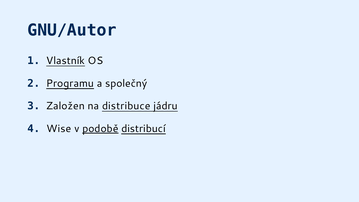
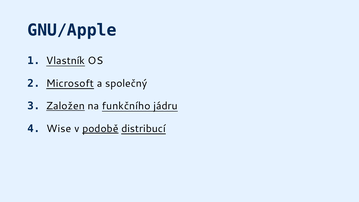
GNU/Autor: GNU/Autor -> GNU/Apple (72, 30)
Programu: Programu -> Microsoft (70, 83)
Založen underline: none -> present (65, 106)
distribuce: distribuce -> funkčního (126, 106)
